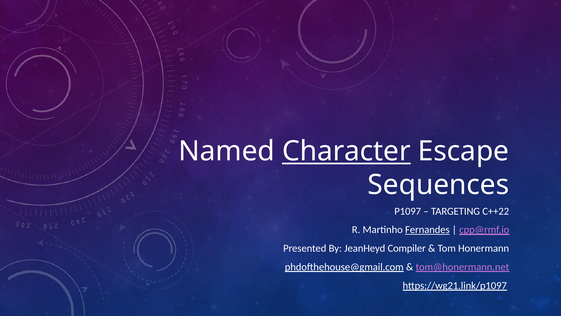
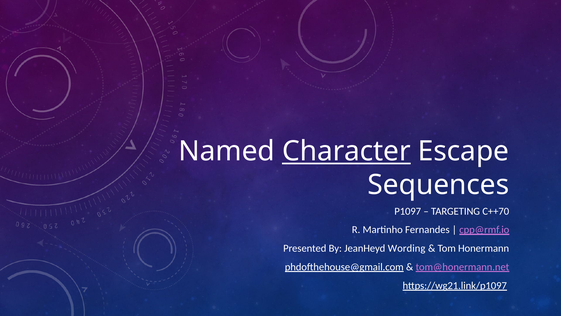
C++22: C++22 -> C++70 (496, 211)
Fernandes underline: present -> none (427, 229)
Compiler: Compiler -> Wording (407, 248)
